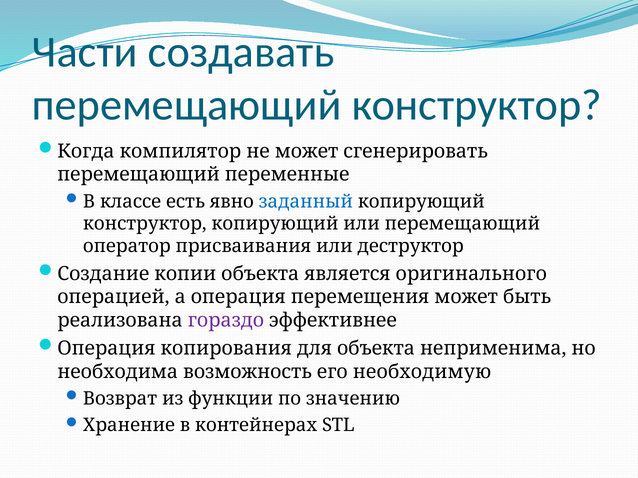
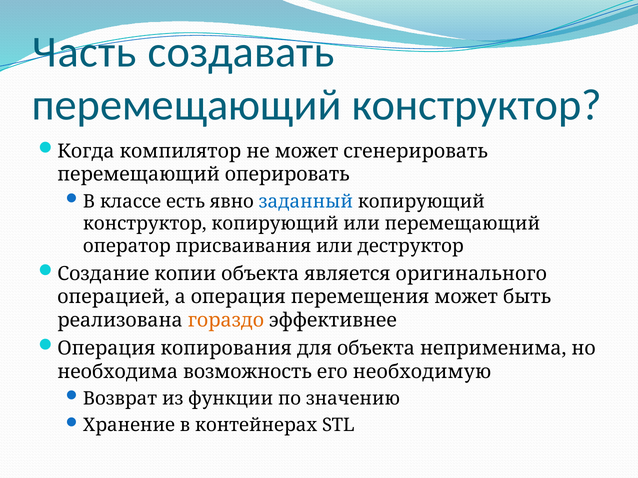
Части: Части -> Часть (85, 52)
переменные: переменные -> оперировать (287, 175)
гораздо colour: purple -> orange (226, 321)
